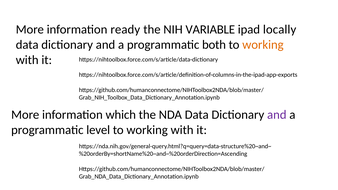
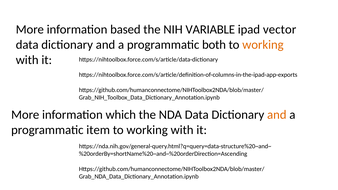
ready: ready -> based (125, 29)
locally: locally -> vector (280, 29)
and colour: purple -> orange (277, 115)
level: level -> item (98, 130)
